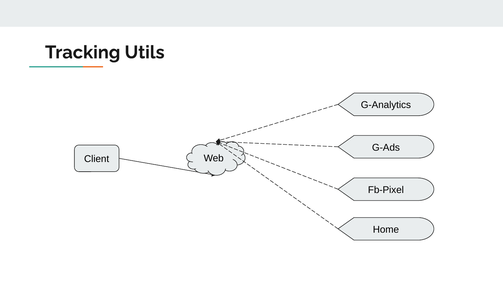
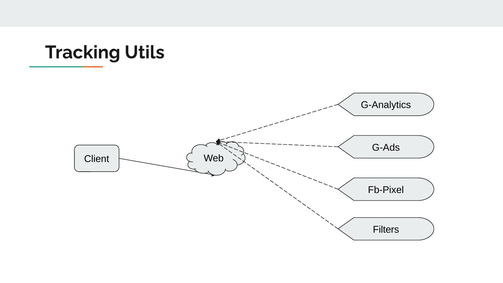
Home: Home -> Filters (386, 229)
